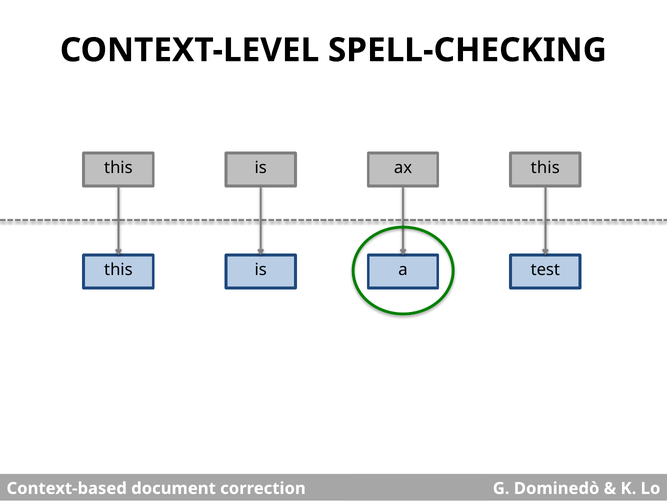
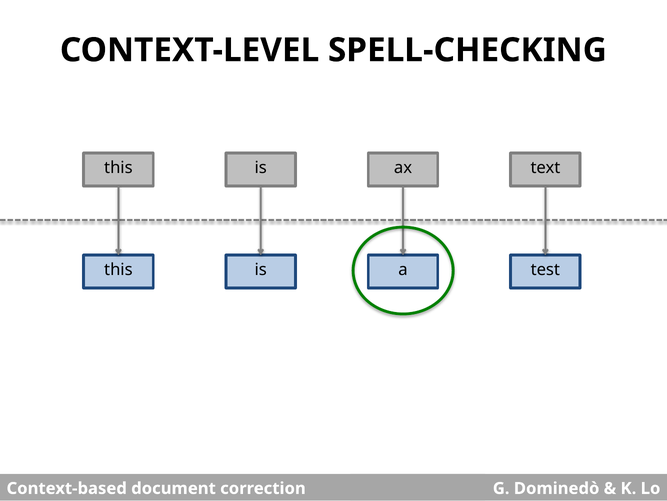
ax this: this -> text (545, 167)
